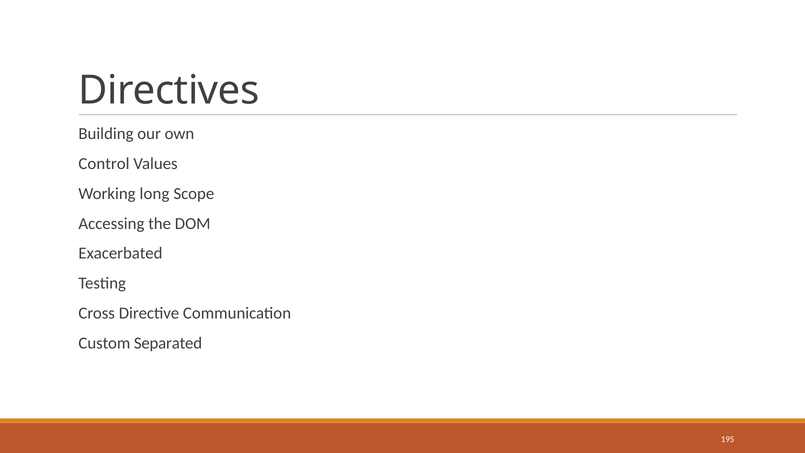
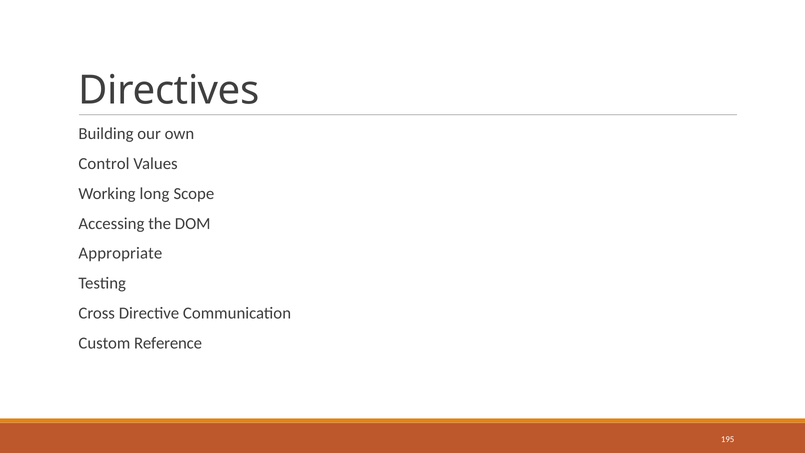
Exacerbated: Exacerbated -> Appropriate (120, 253)
Separated: Separated -> Reference (168, 343)
